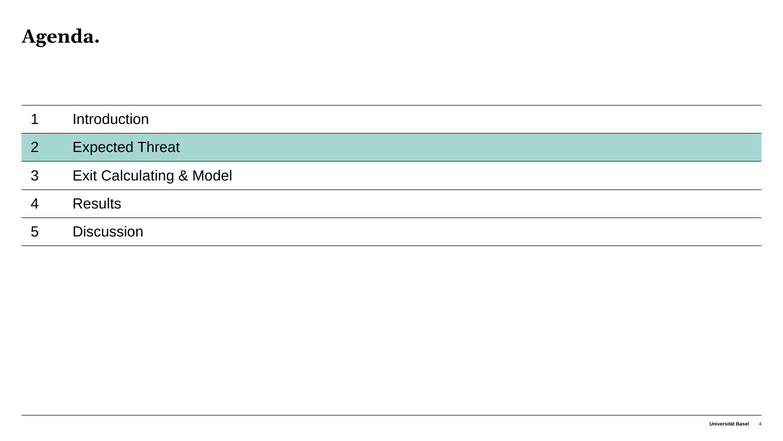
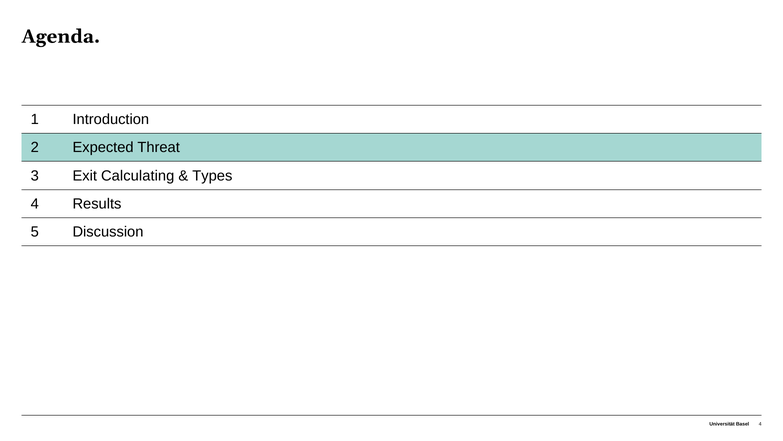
Model: Model -> Types (212, 175)
